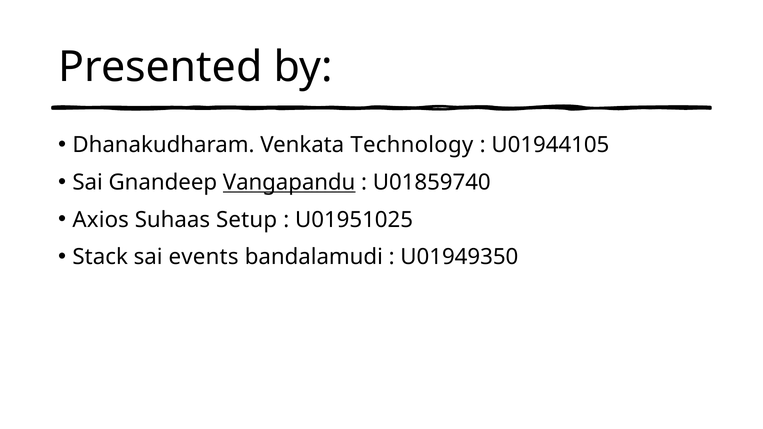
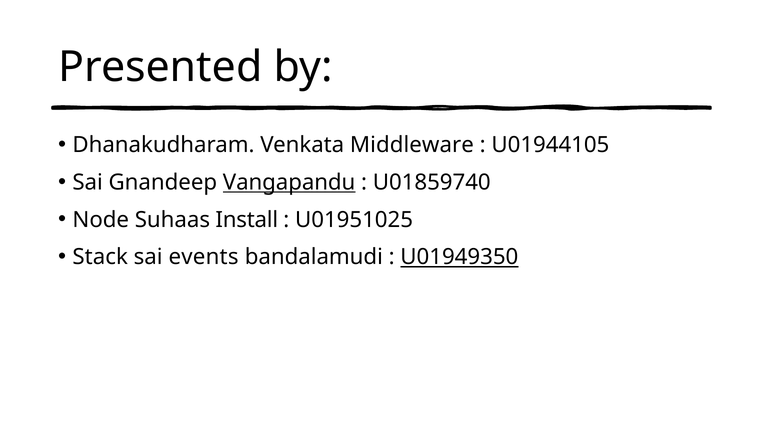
Technology: Technology -> Middleware (412, 145)
Axios: Axios -> Node (101, 220)
Setup: Setup -> Install (247, 220)
U01949350 underline: none -> present (459, 257)
